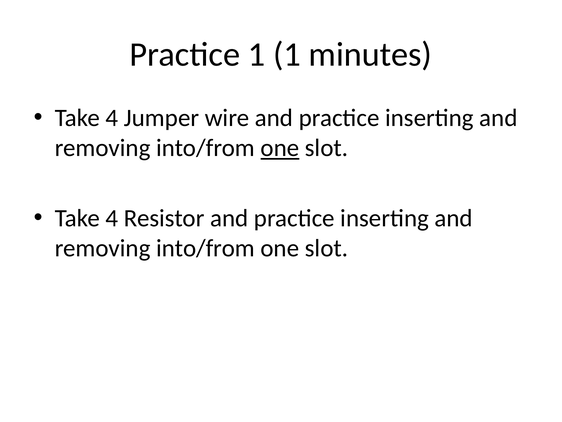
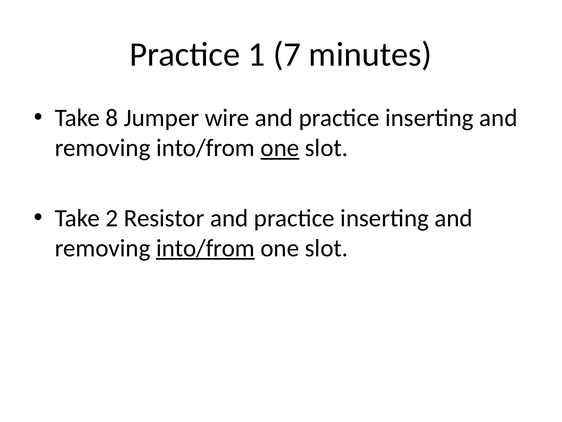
1 1: 1 -> 7 (287, 54)
4: 4 -> 8 (112, 118)
4: 4 -> 2 (112, 218)
into/from underline: none -> present (206, 248)
